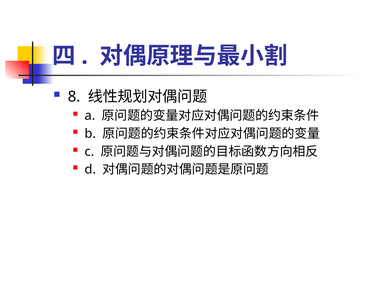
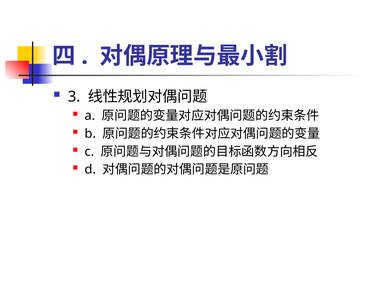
8: 8 -> 3 (74, 97)
